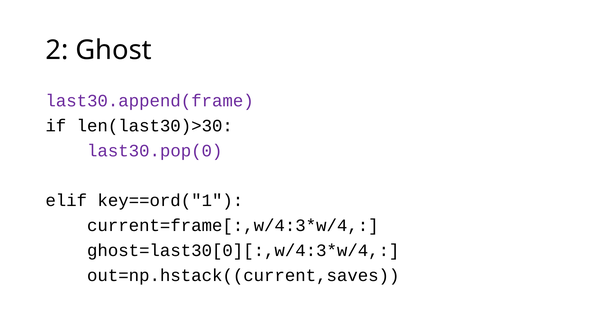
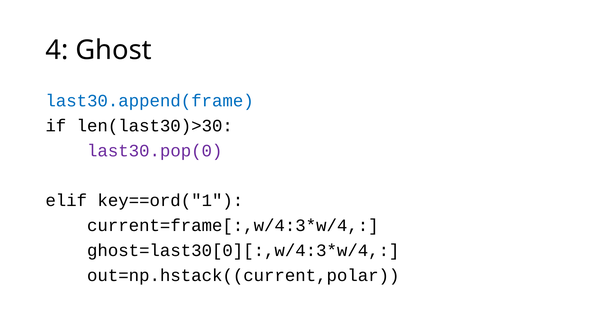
2: 2 -> 4 (57, 50)
last30.append(frame colour: purple -> blue (150, 101)
out=np.hstack((current,saves: out=np.hstack((current,saves -> out=np.hstack((current,polar (243, 276)
